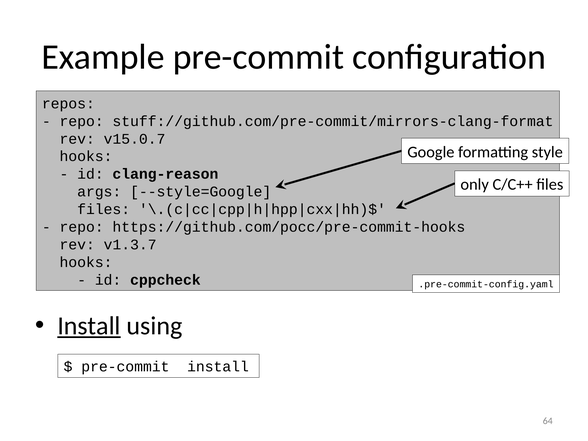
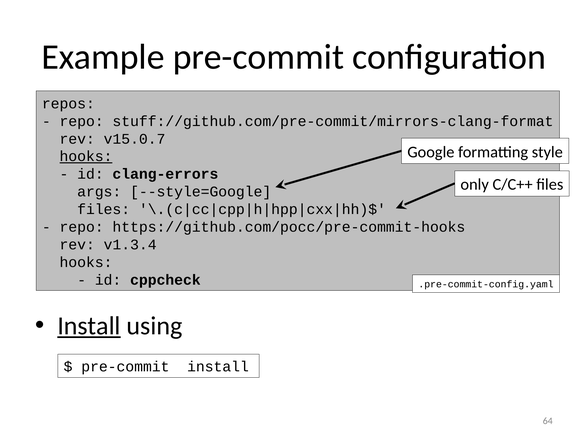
hooks underline: none -> present (86, 156)
clang-reason: clang-reason -> clang-errors (165, 174)
v1.3.7: v1.3.7 -> v1.3.4 (130, 245)
